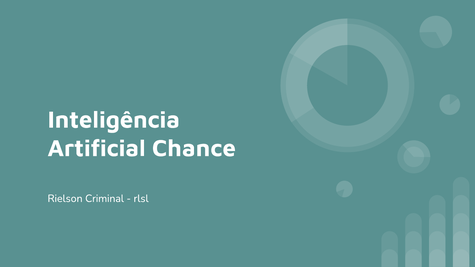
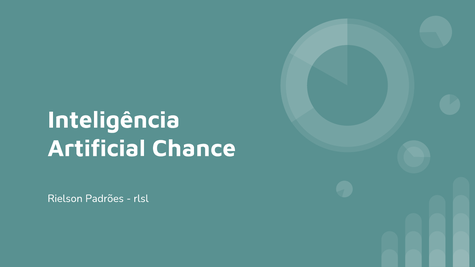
Criminal: Criminal -> Padrões (104, 199)
